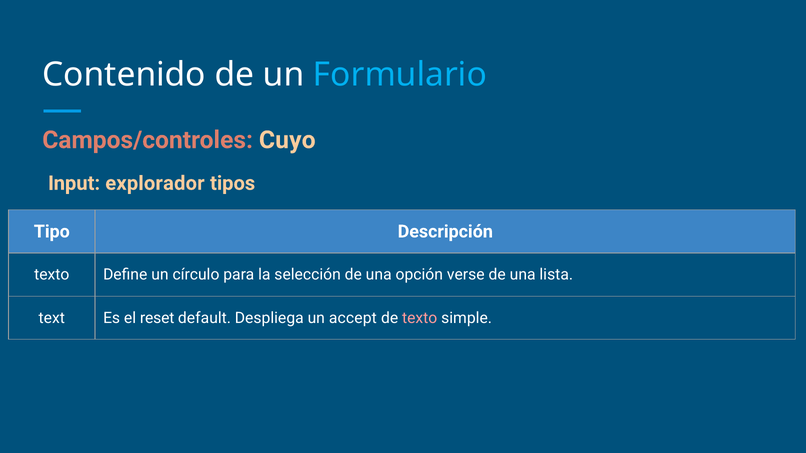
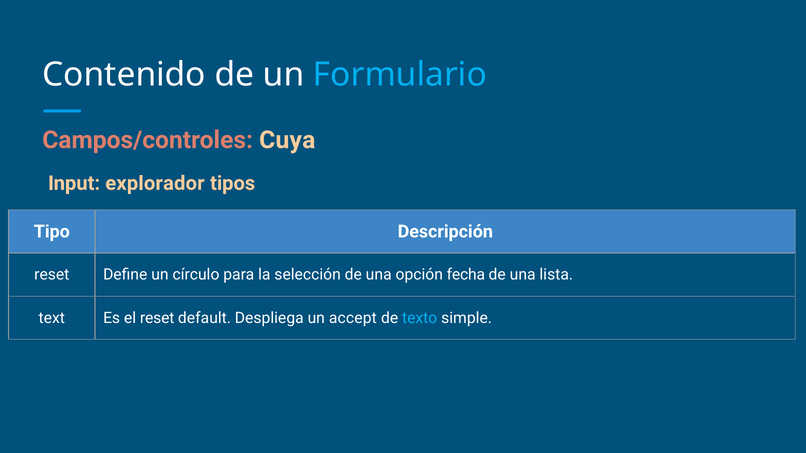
Cuyo: Cuyo -> Cuya (287, 140)
texto: texto -> reset (52, 275)
verse: verse -> fecha (466, 275)
texto colour: pink -> light blue (420, 318)
